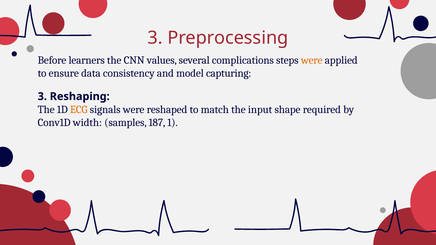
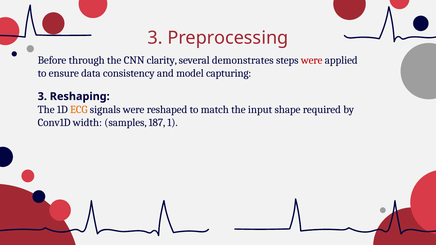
learners: learners -> through (87, 60)
values: values -> clarity (162, 60)
complications: complications -> demonstrates (243, 60)
were colour: orange -> red (312, 60)
